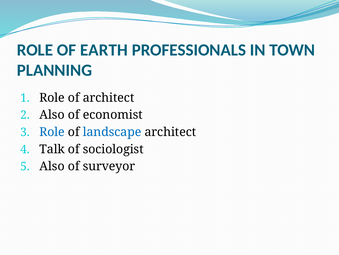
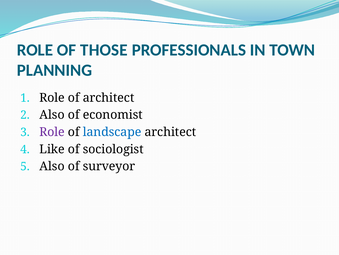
EARTH: EARTH -> THOSE (104, 50)
Role colour: blue -> purple (52, 132)
Talk: Talk -> Like (52, 149)
